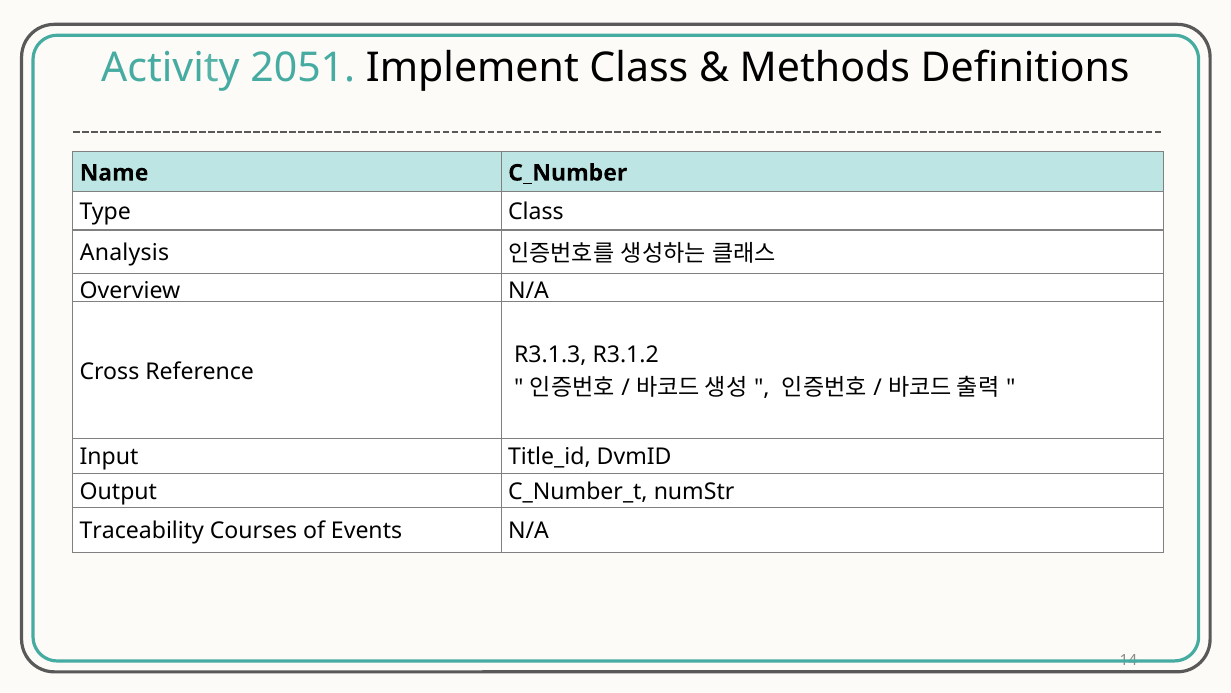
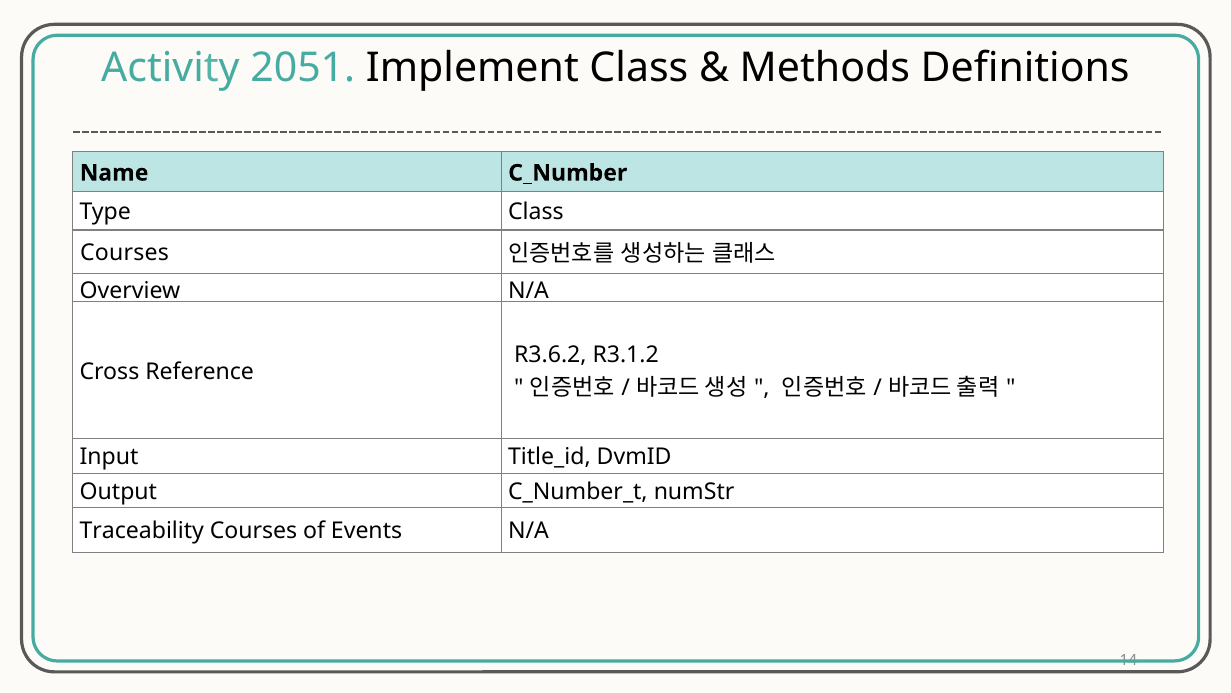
Analysis: Analysis -> Courses (124, 253)
R3.1.3: R3.1.3 -> R3.6.2 (550, 354)
